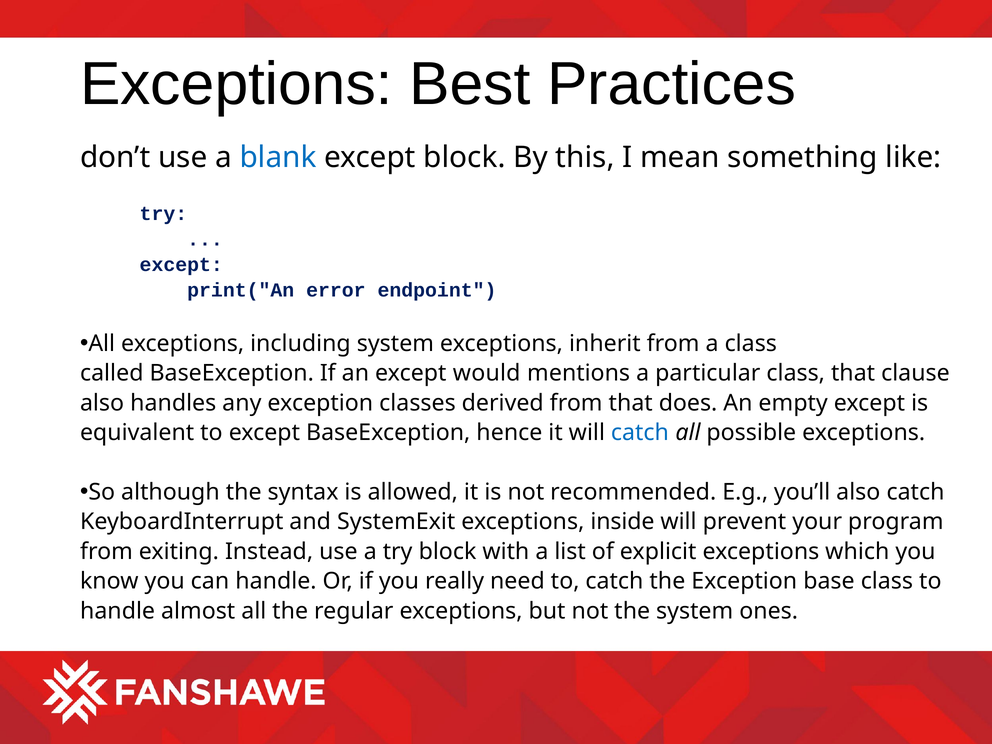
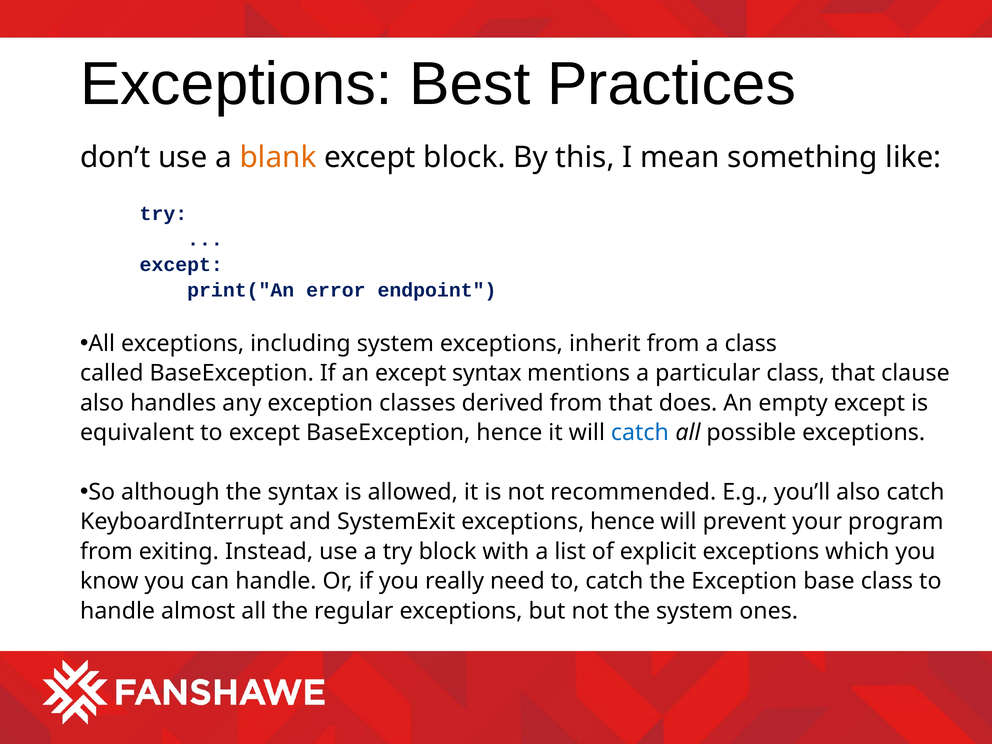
blank colour: blue -> orange (278, 158)
except would: would -> syntax (487, 373)
exceptions inside: inside -> hence (623, 522)
